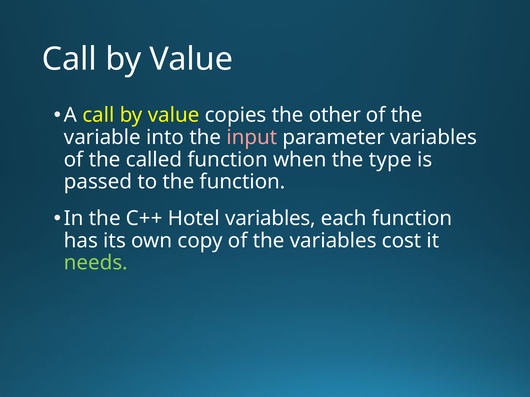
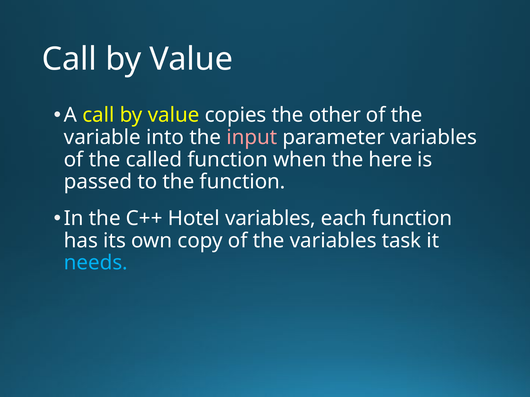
type: type -> here (390, 160)
cost: cost -> task (402, 241)
needs colour: light green -> light blue (96, 263)
